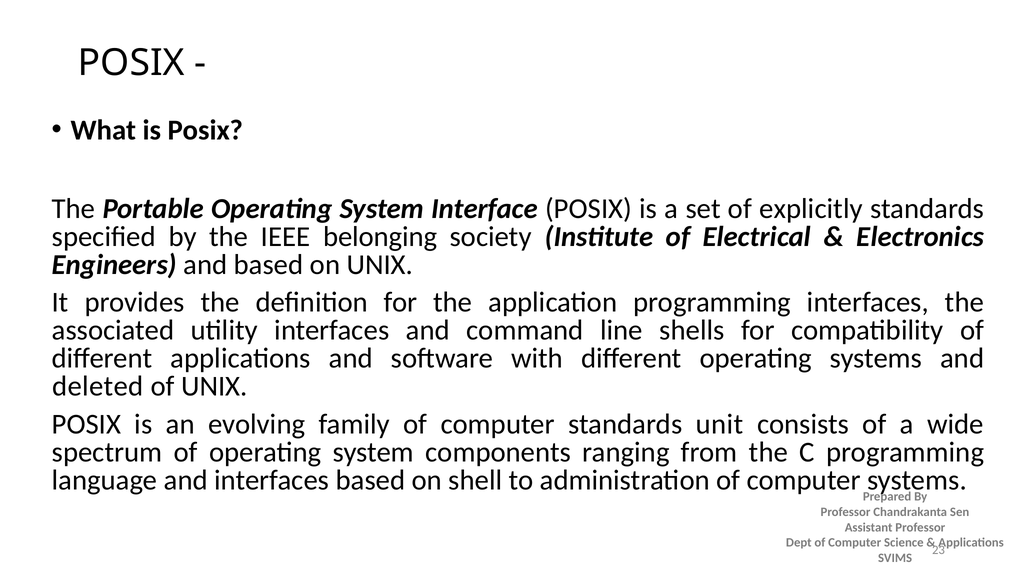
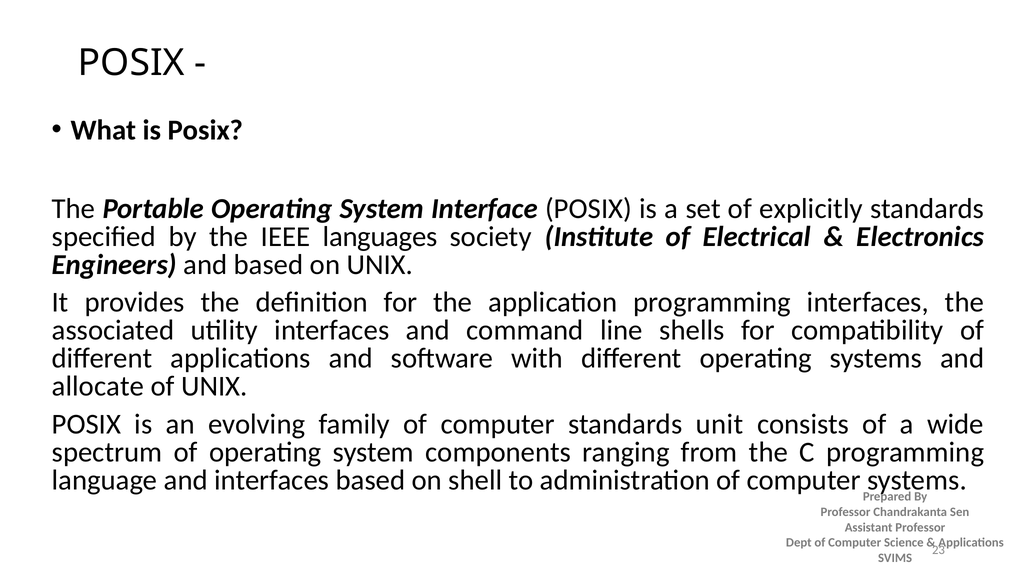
belonging: belonging -> languages (380, 236)
deleted: deleted -> allocate (98, 386)
